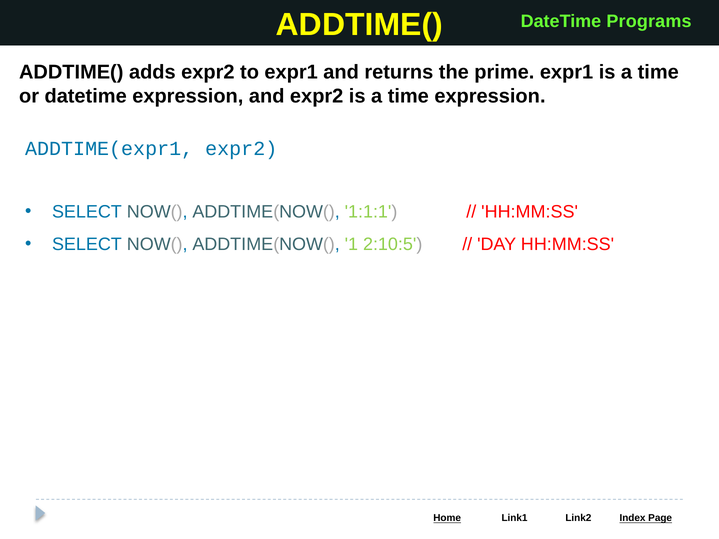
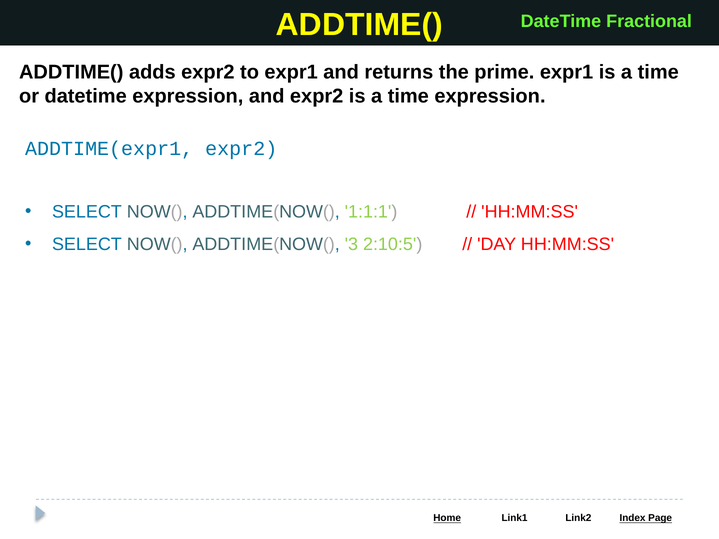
Programs: Programs -> Fractional (649, 22)
1: 1 -> 3 (351, 244)
